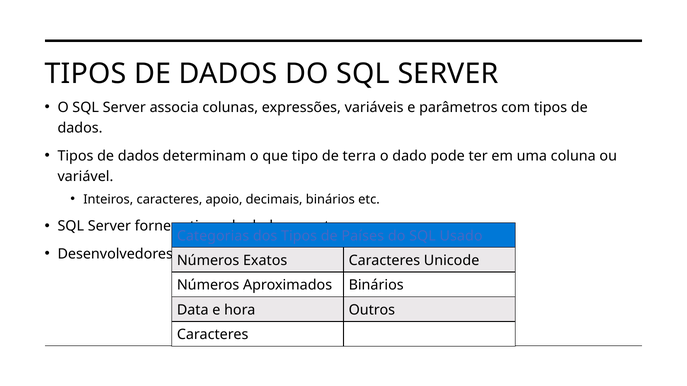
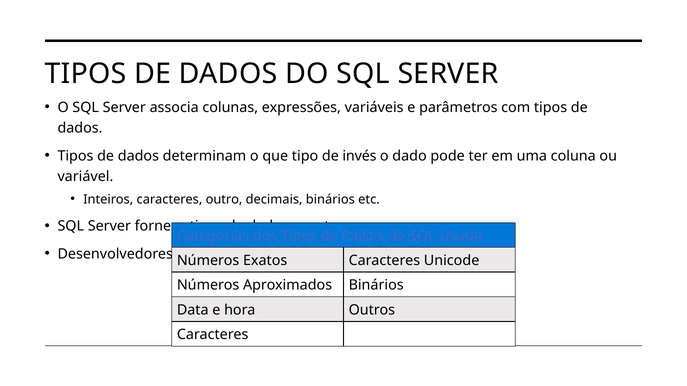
terra: terra -> invés (359, 156)
apoio: apoio -> outro (224, 200)
